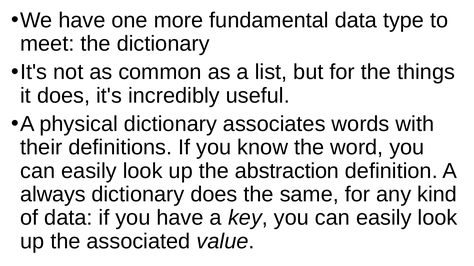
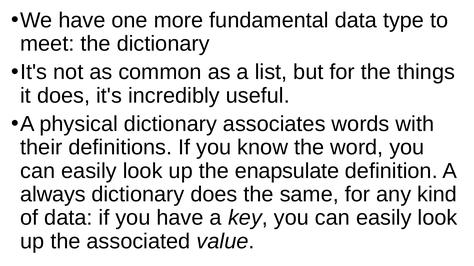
abstraction: abstraction -> enapsulate (287, 171)
